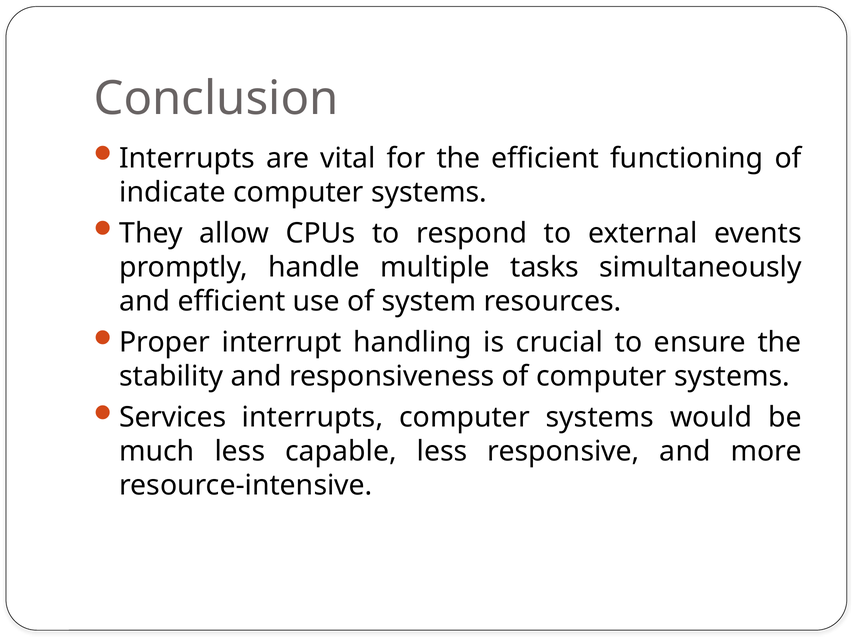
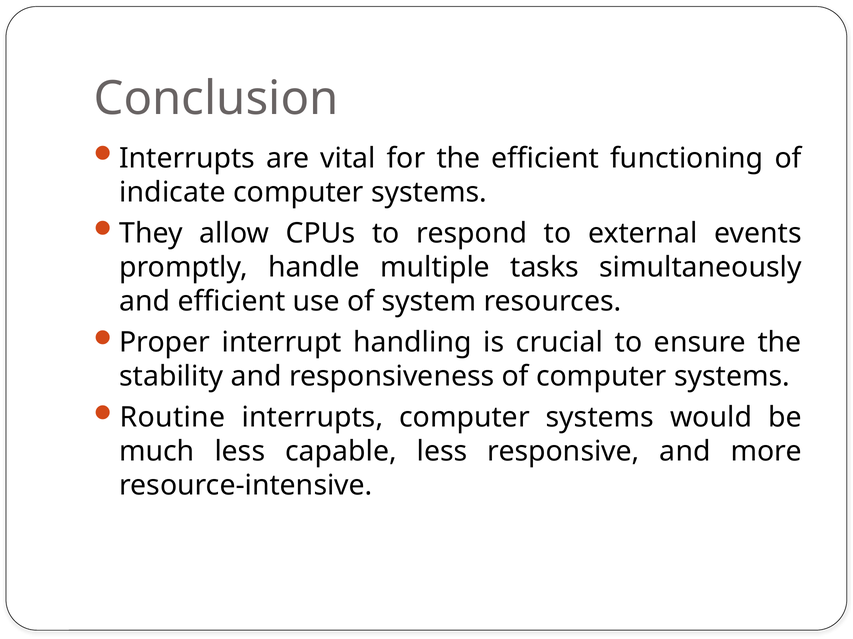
Services: Services -> Routine (172, 418)
